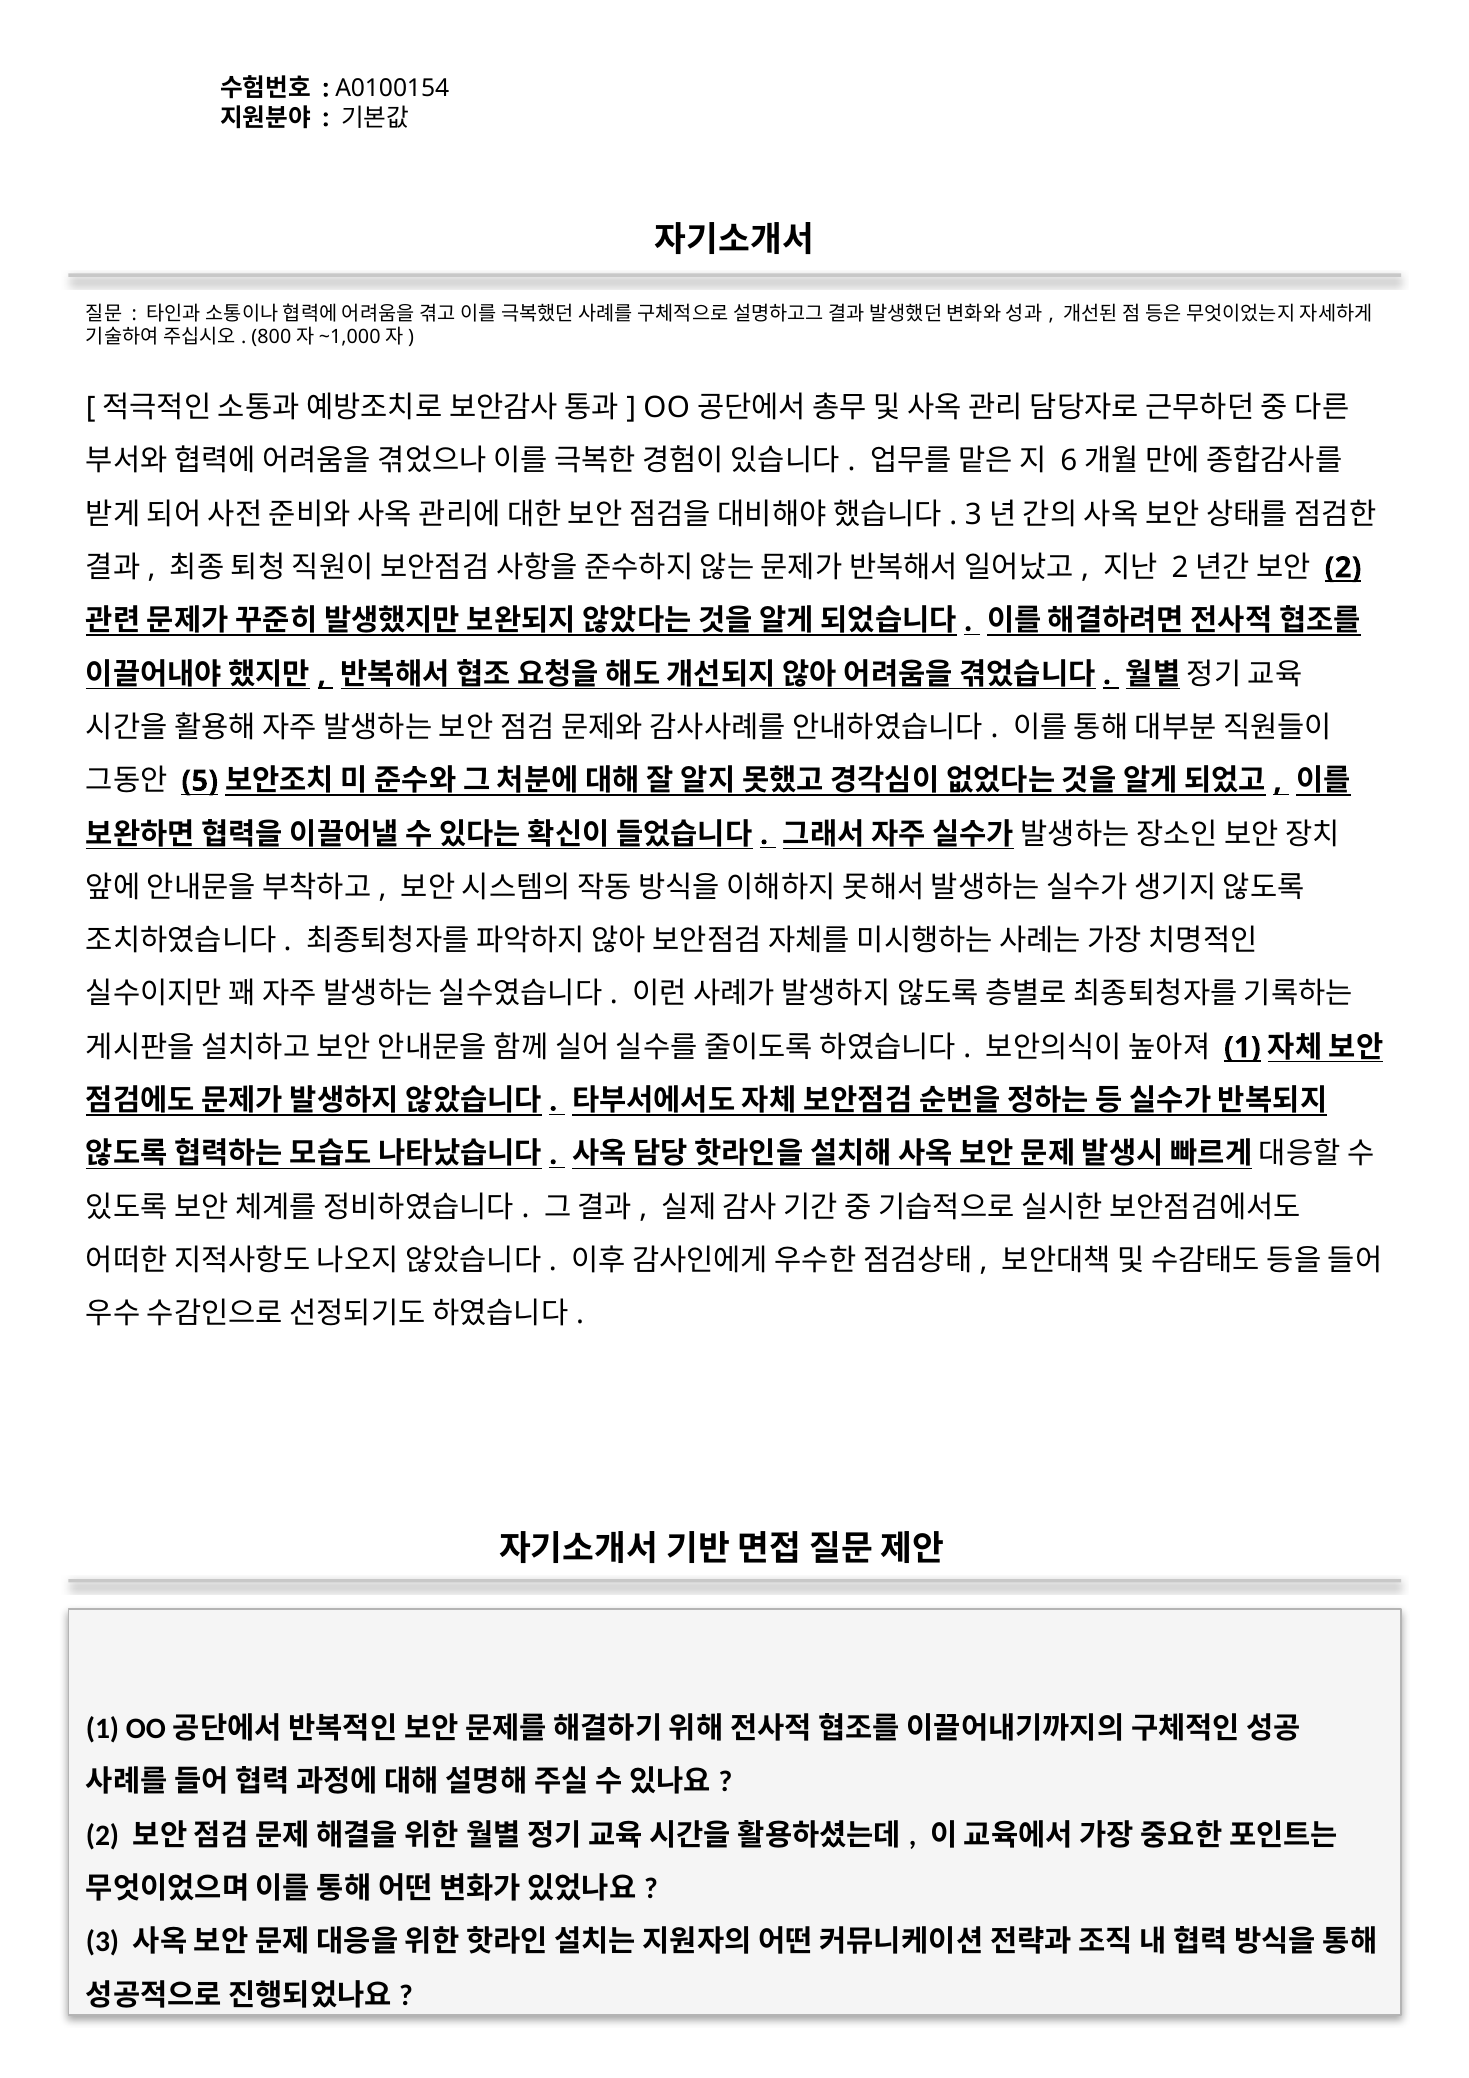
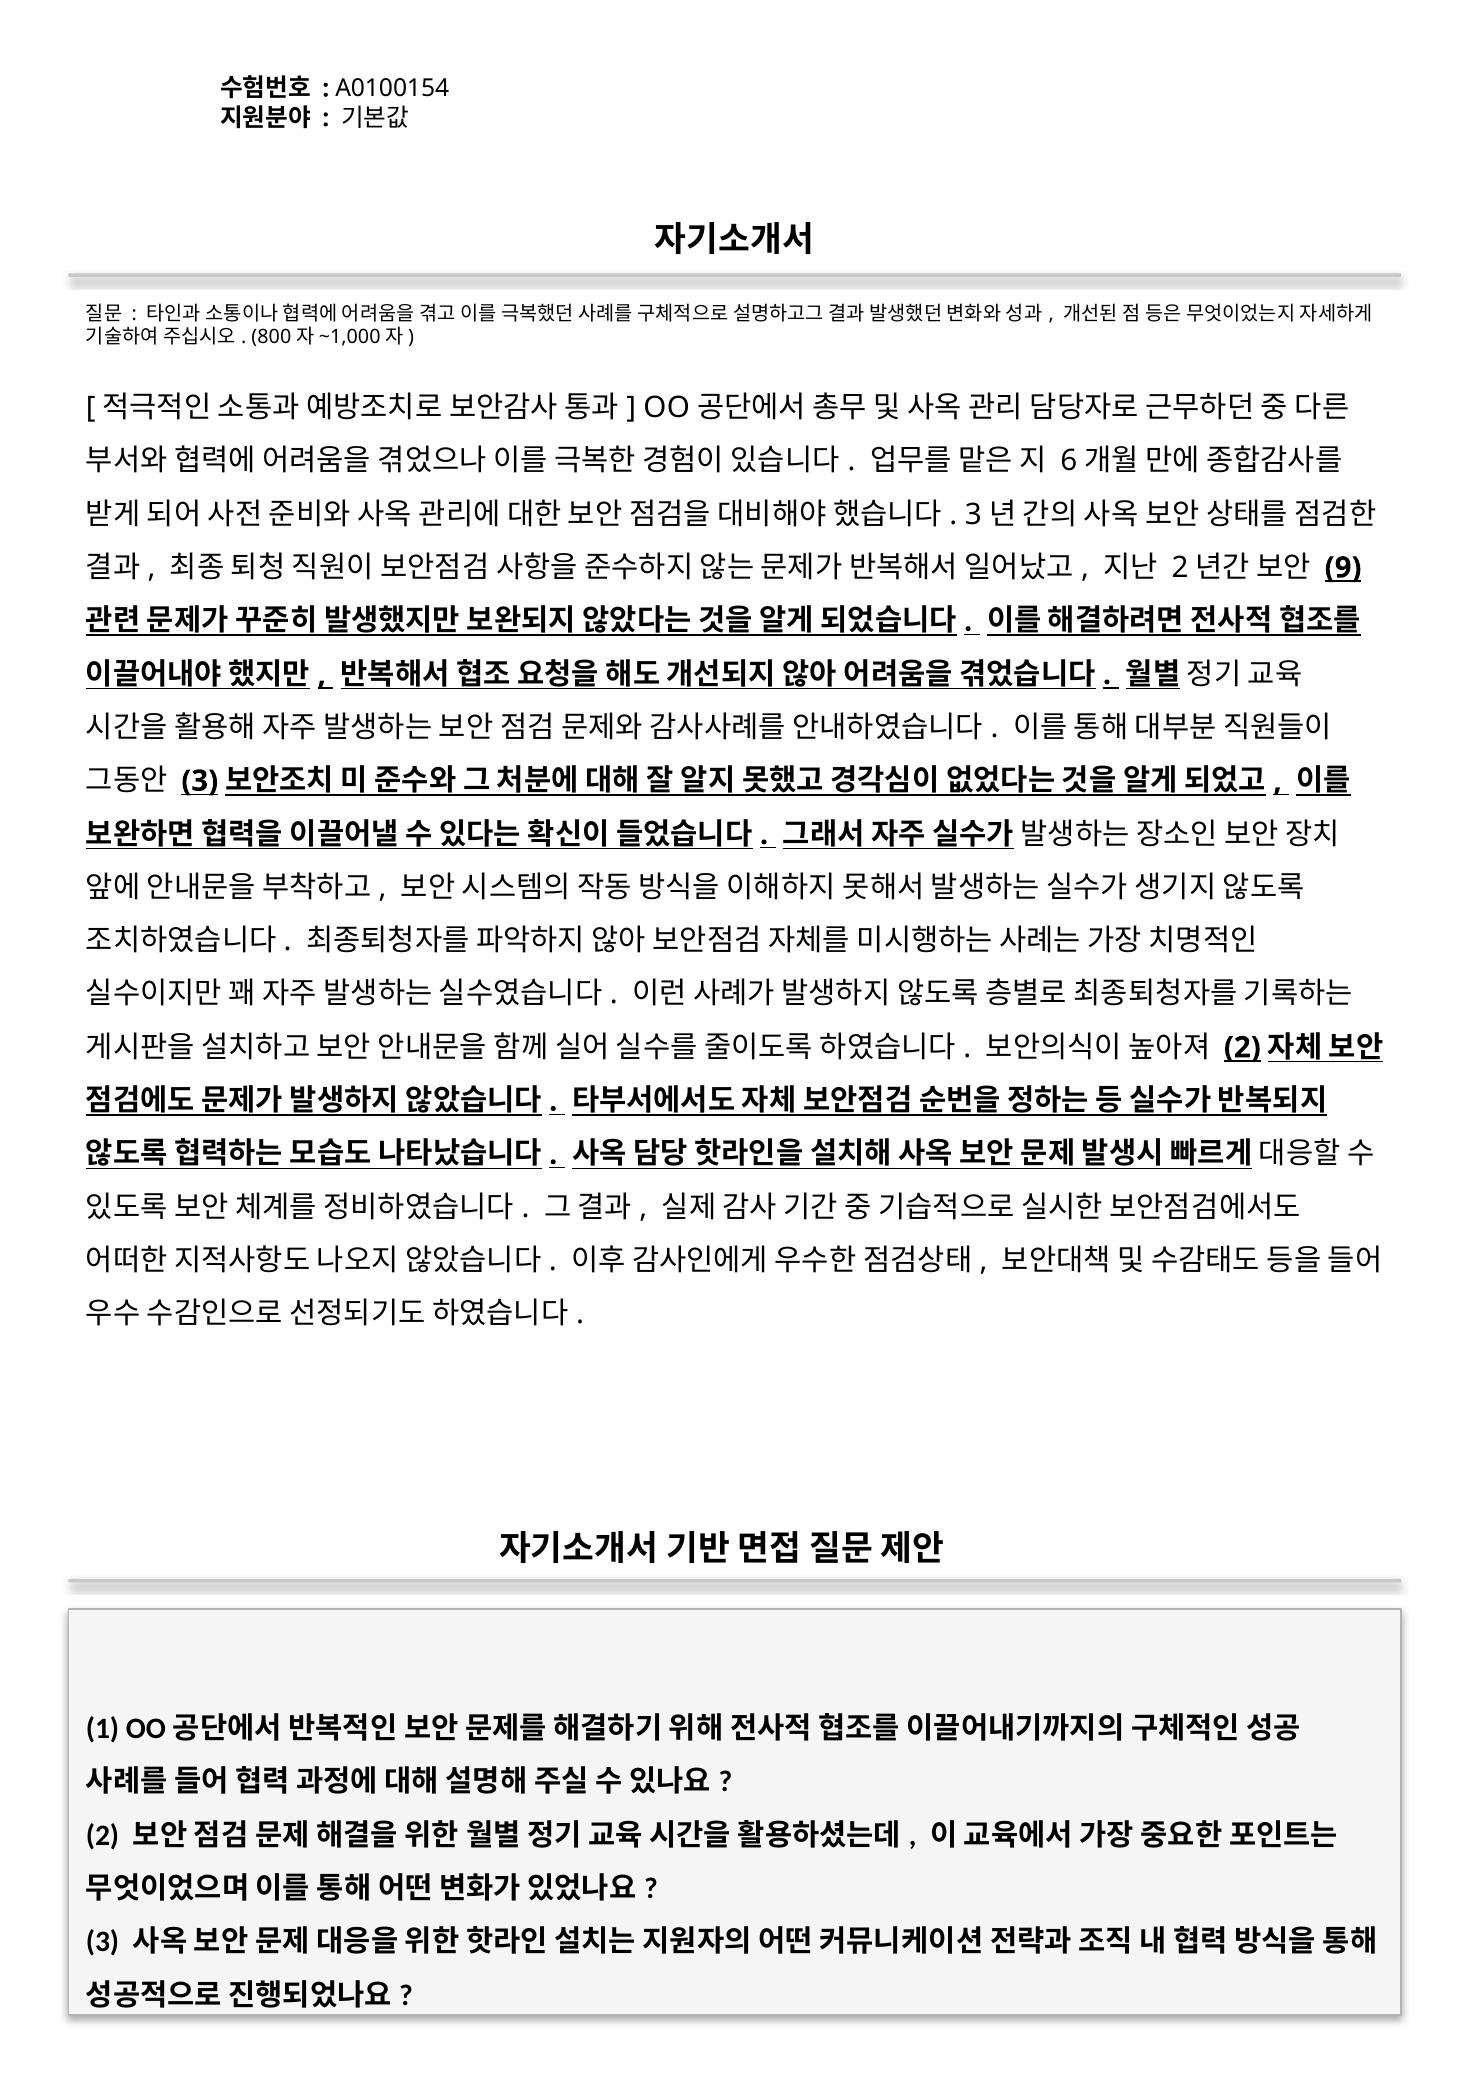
2: 2 -> 9 (1343, 568)
5: 5 -> 3 (200, 781)
1: 1 -> 2 (1242, 1047)
